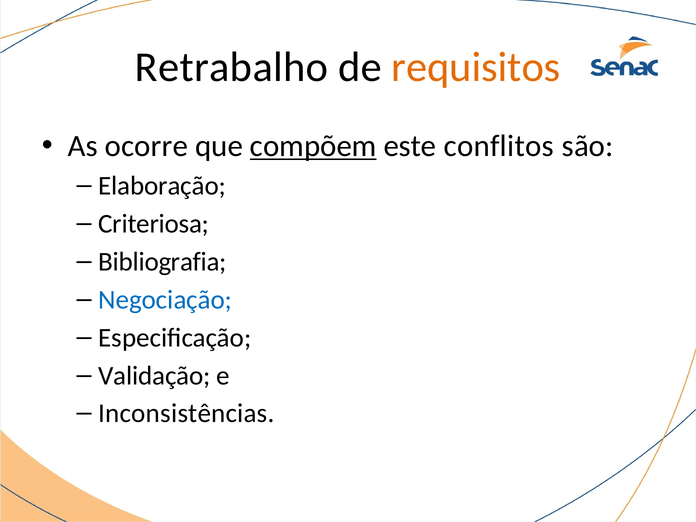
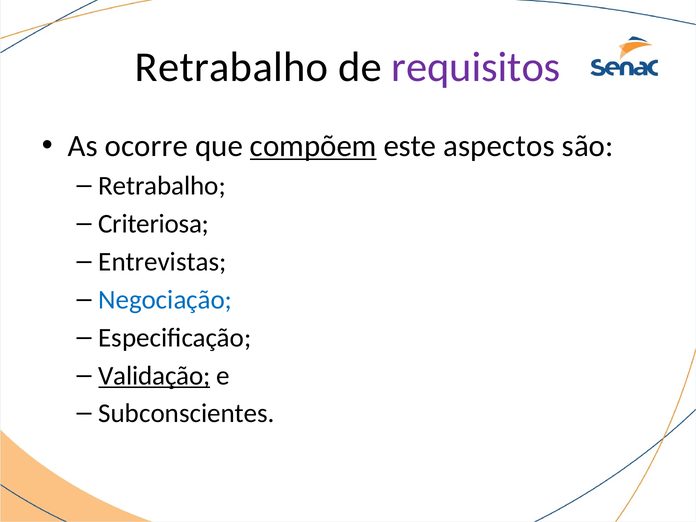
requisitos colour: orange -> purple (476, 67)
conflitos: conflitos -> aspectos (499, 146)
Elaboração: Elaboração -> Retrabalho (162, 186)
Bibliografia: Bibliografia -> Entrevistas (162, 262)
Validação underline: none -> present (154, 376)
Inconsistências: Inconsistências -> Subconscientes (187, 414)
